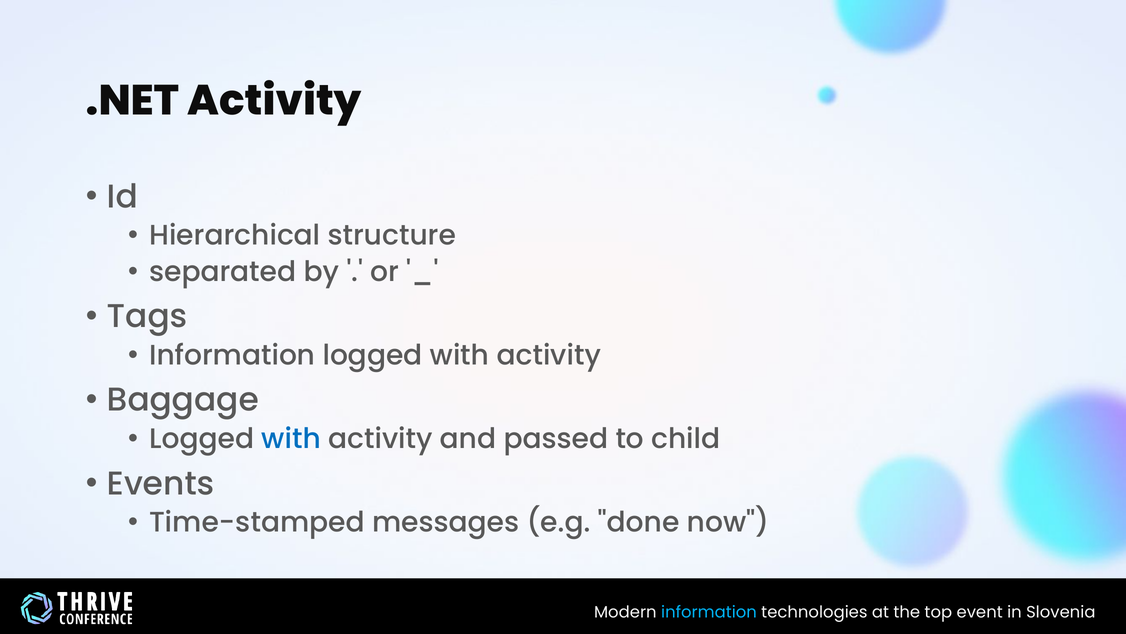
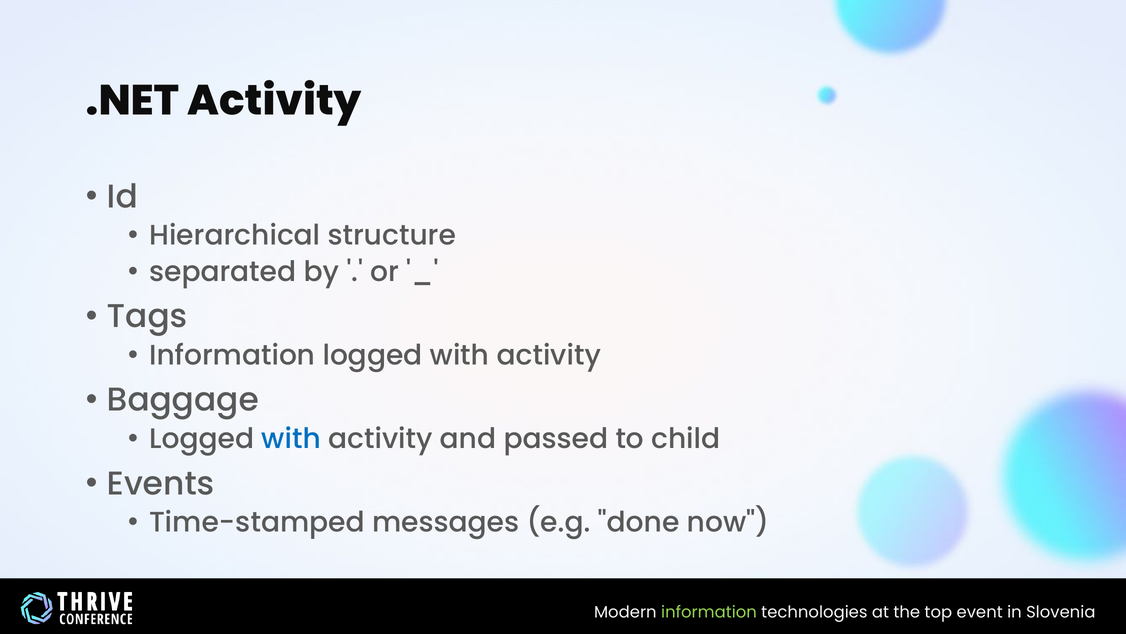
information colour: light blue -> light green (709, 612)
